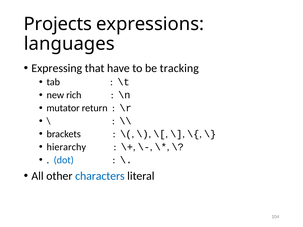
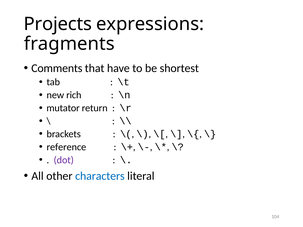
languages: languages -> fragments (69, 44)
Expressing: Expressing -> Comments (57, 68)
tracking: tracking -> shortest (179, 68)
hierarchy: hierarchy -> reference (66, 147)
dot colour: blue -> purple (64, 160)
